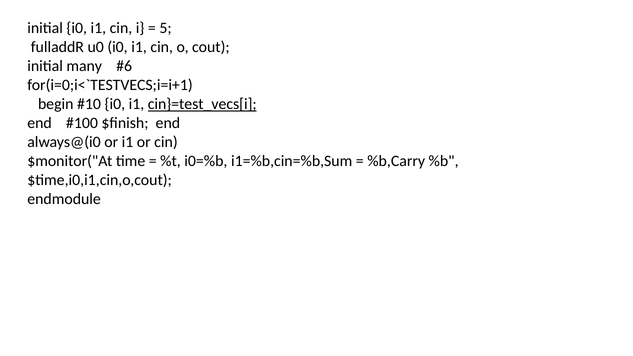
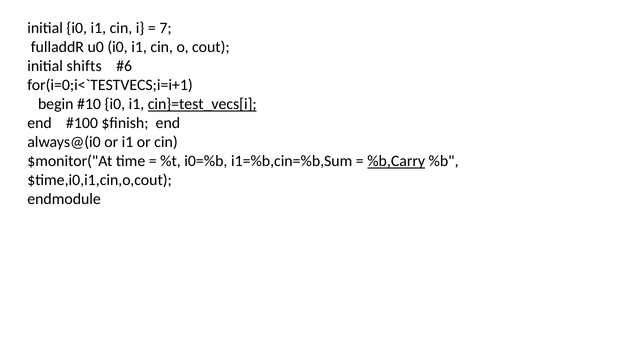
5: 5 -> 7 (166, 28)
many: many -> shifts (84, 66)
%b,Carry underline: none -> present (396, 161)
